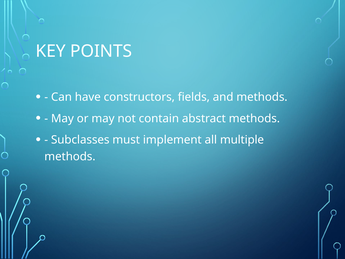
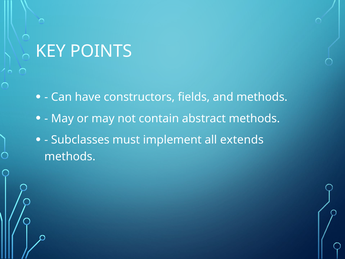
multiple: multiple -> extends (242, 140)
